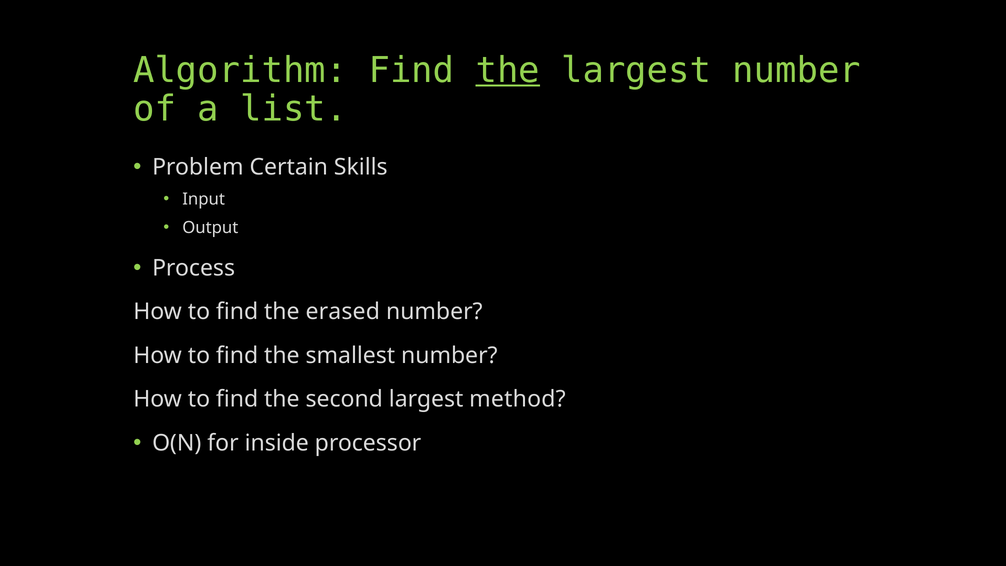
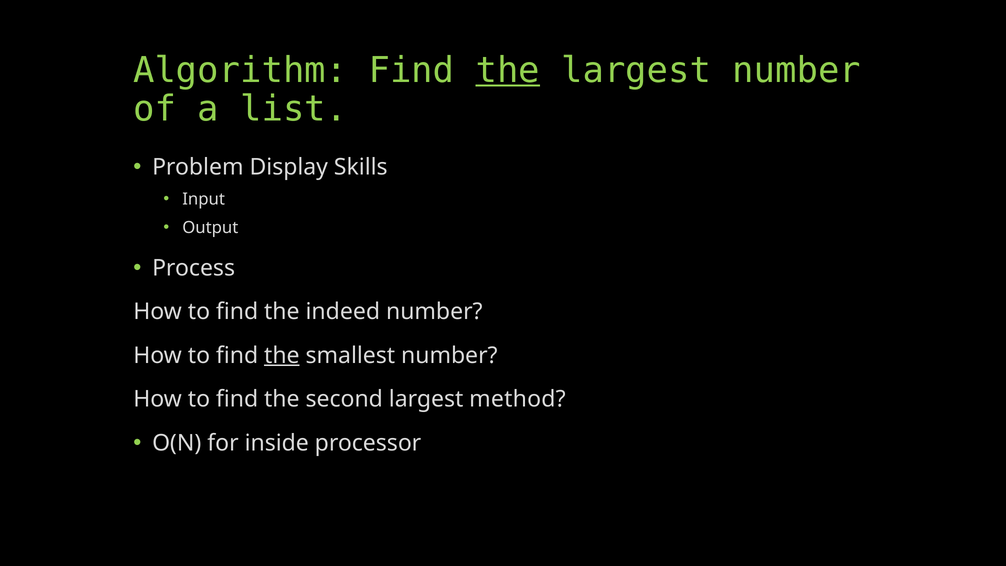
Certain: Certain -> Display (289, 167)
erased: erased -> indeed (343, 312)
the underline: none -> present (282, 355)
